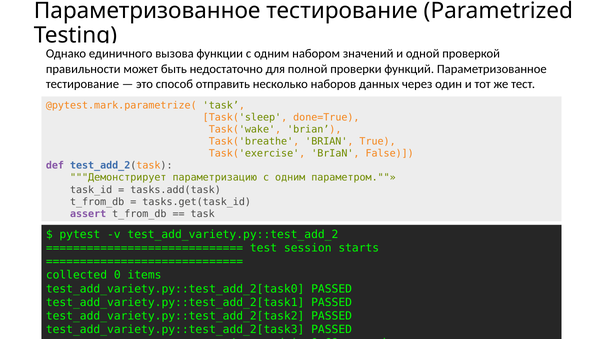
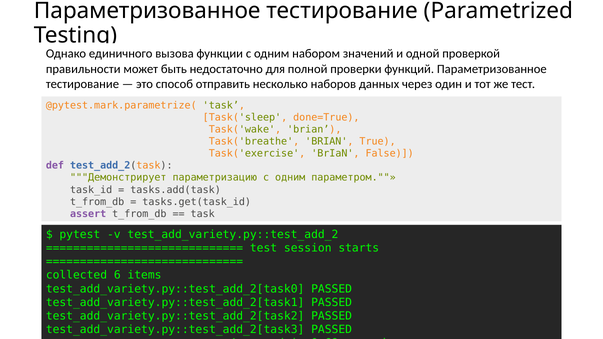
0: 0 -> 6 (117, 275)
